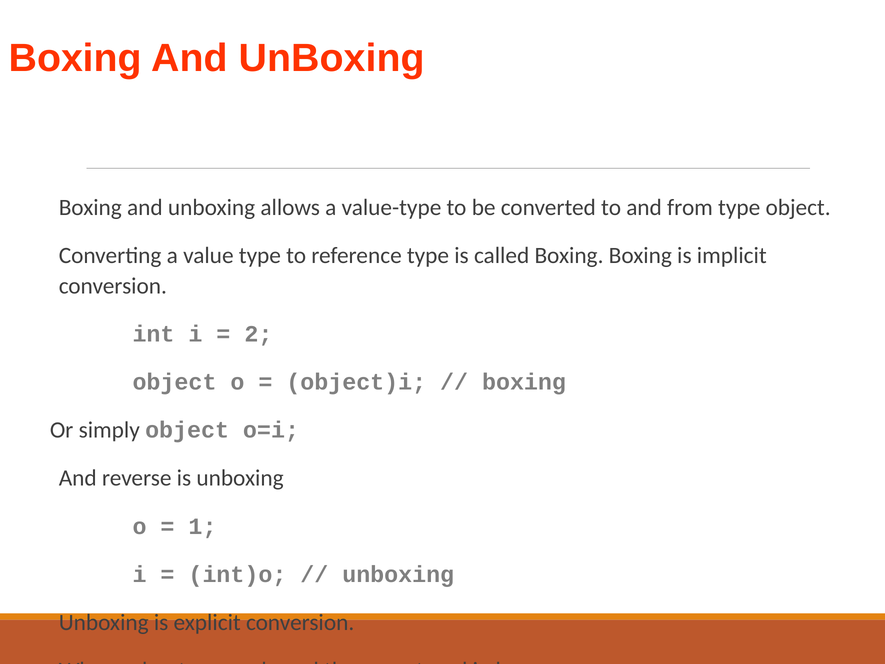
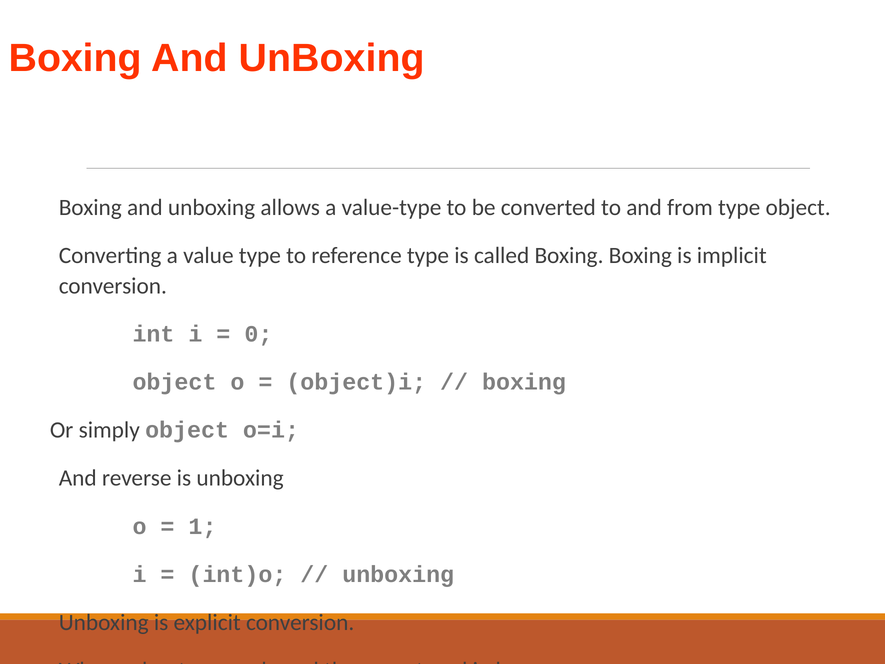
2: 2 -> 0 (258, 334)
